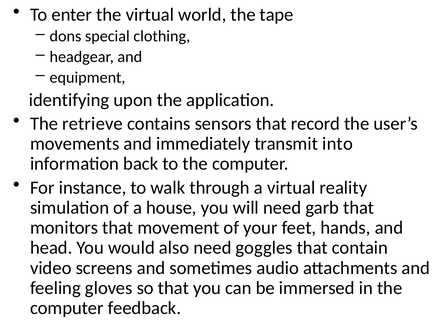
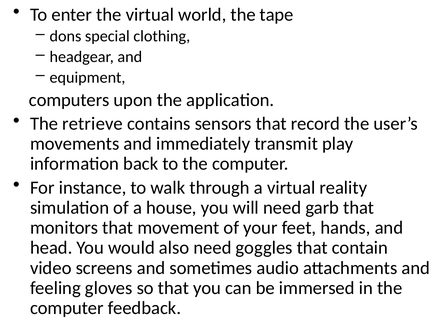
identifying: identifying -> computers (69, 100)
into: into -> play (338, 144)
